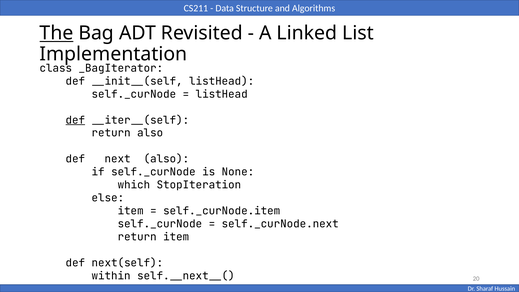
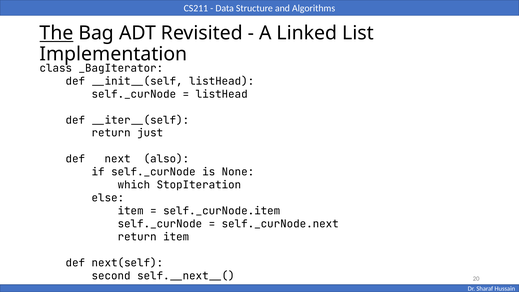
def underline: present -> none (75, 120)
also: also -> just (150, 133)
within: within -> second (111, 276)
